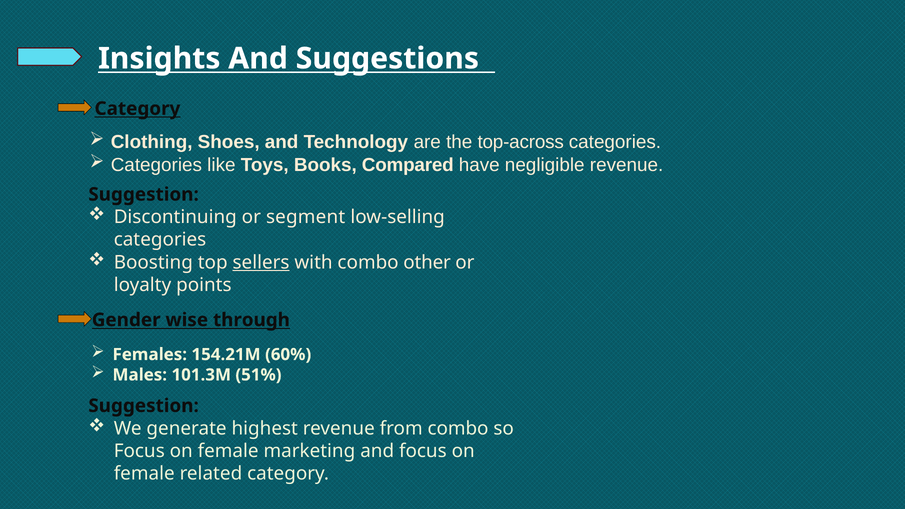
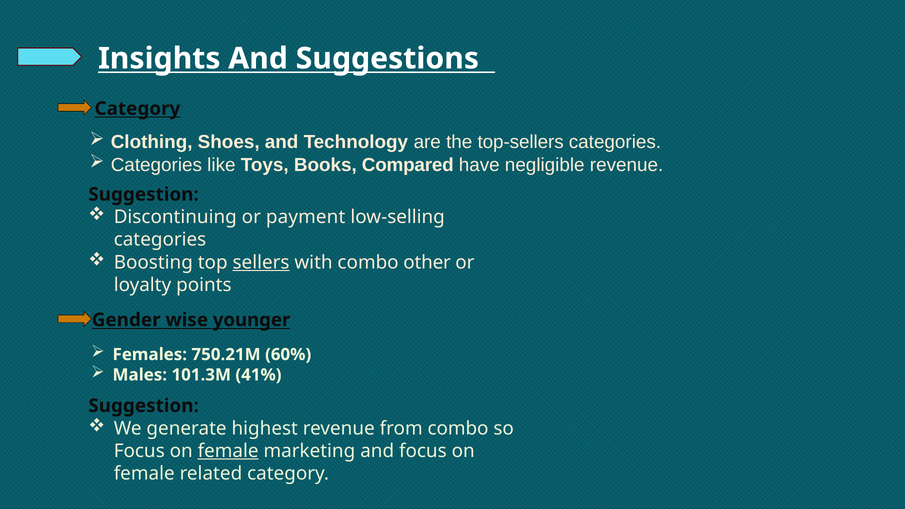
top-across: top-across -> top-sellers (521, 142)
segment: segment -> payment (306, 217)
through: through -> younger (252, 320)
154.21M: 154.21M -> 750.21M (226, 355)
51%: 51% -> 41% (258, 375)
female underline: none -> present (228, 451)
